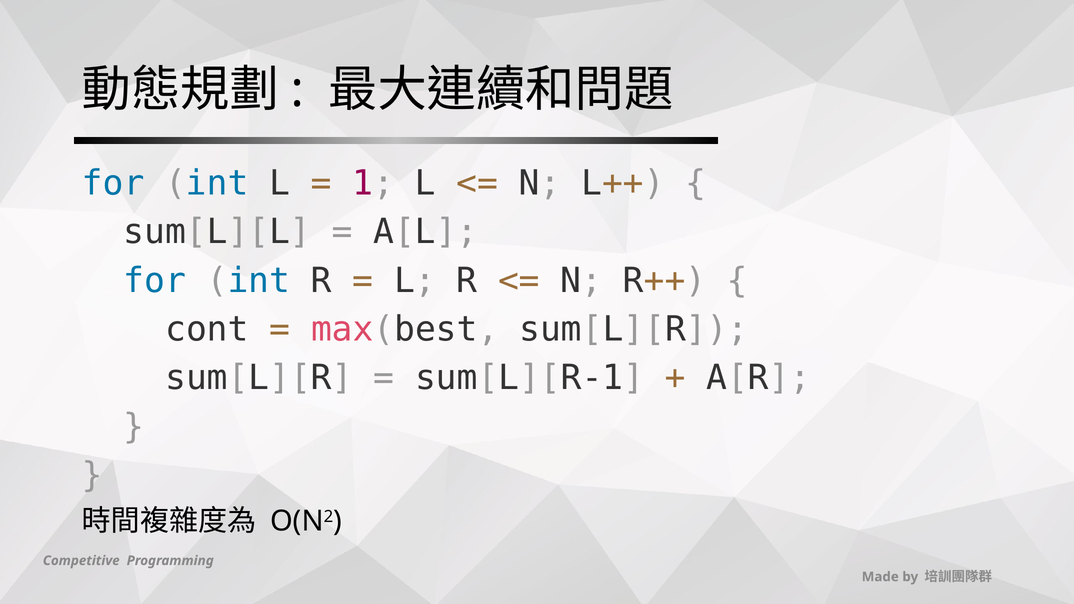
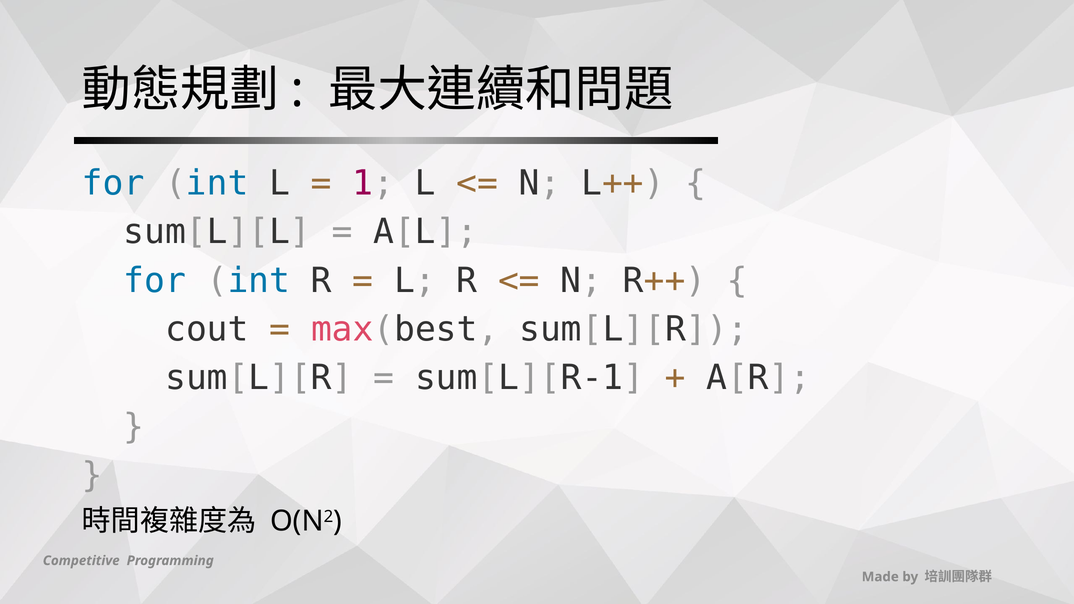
cont: cont -> cout (207, 329)
